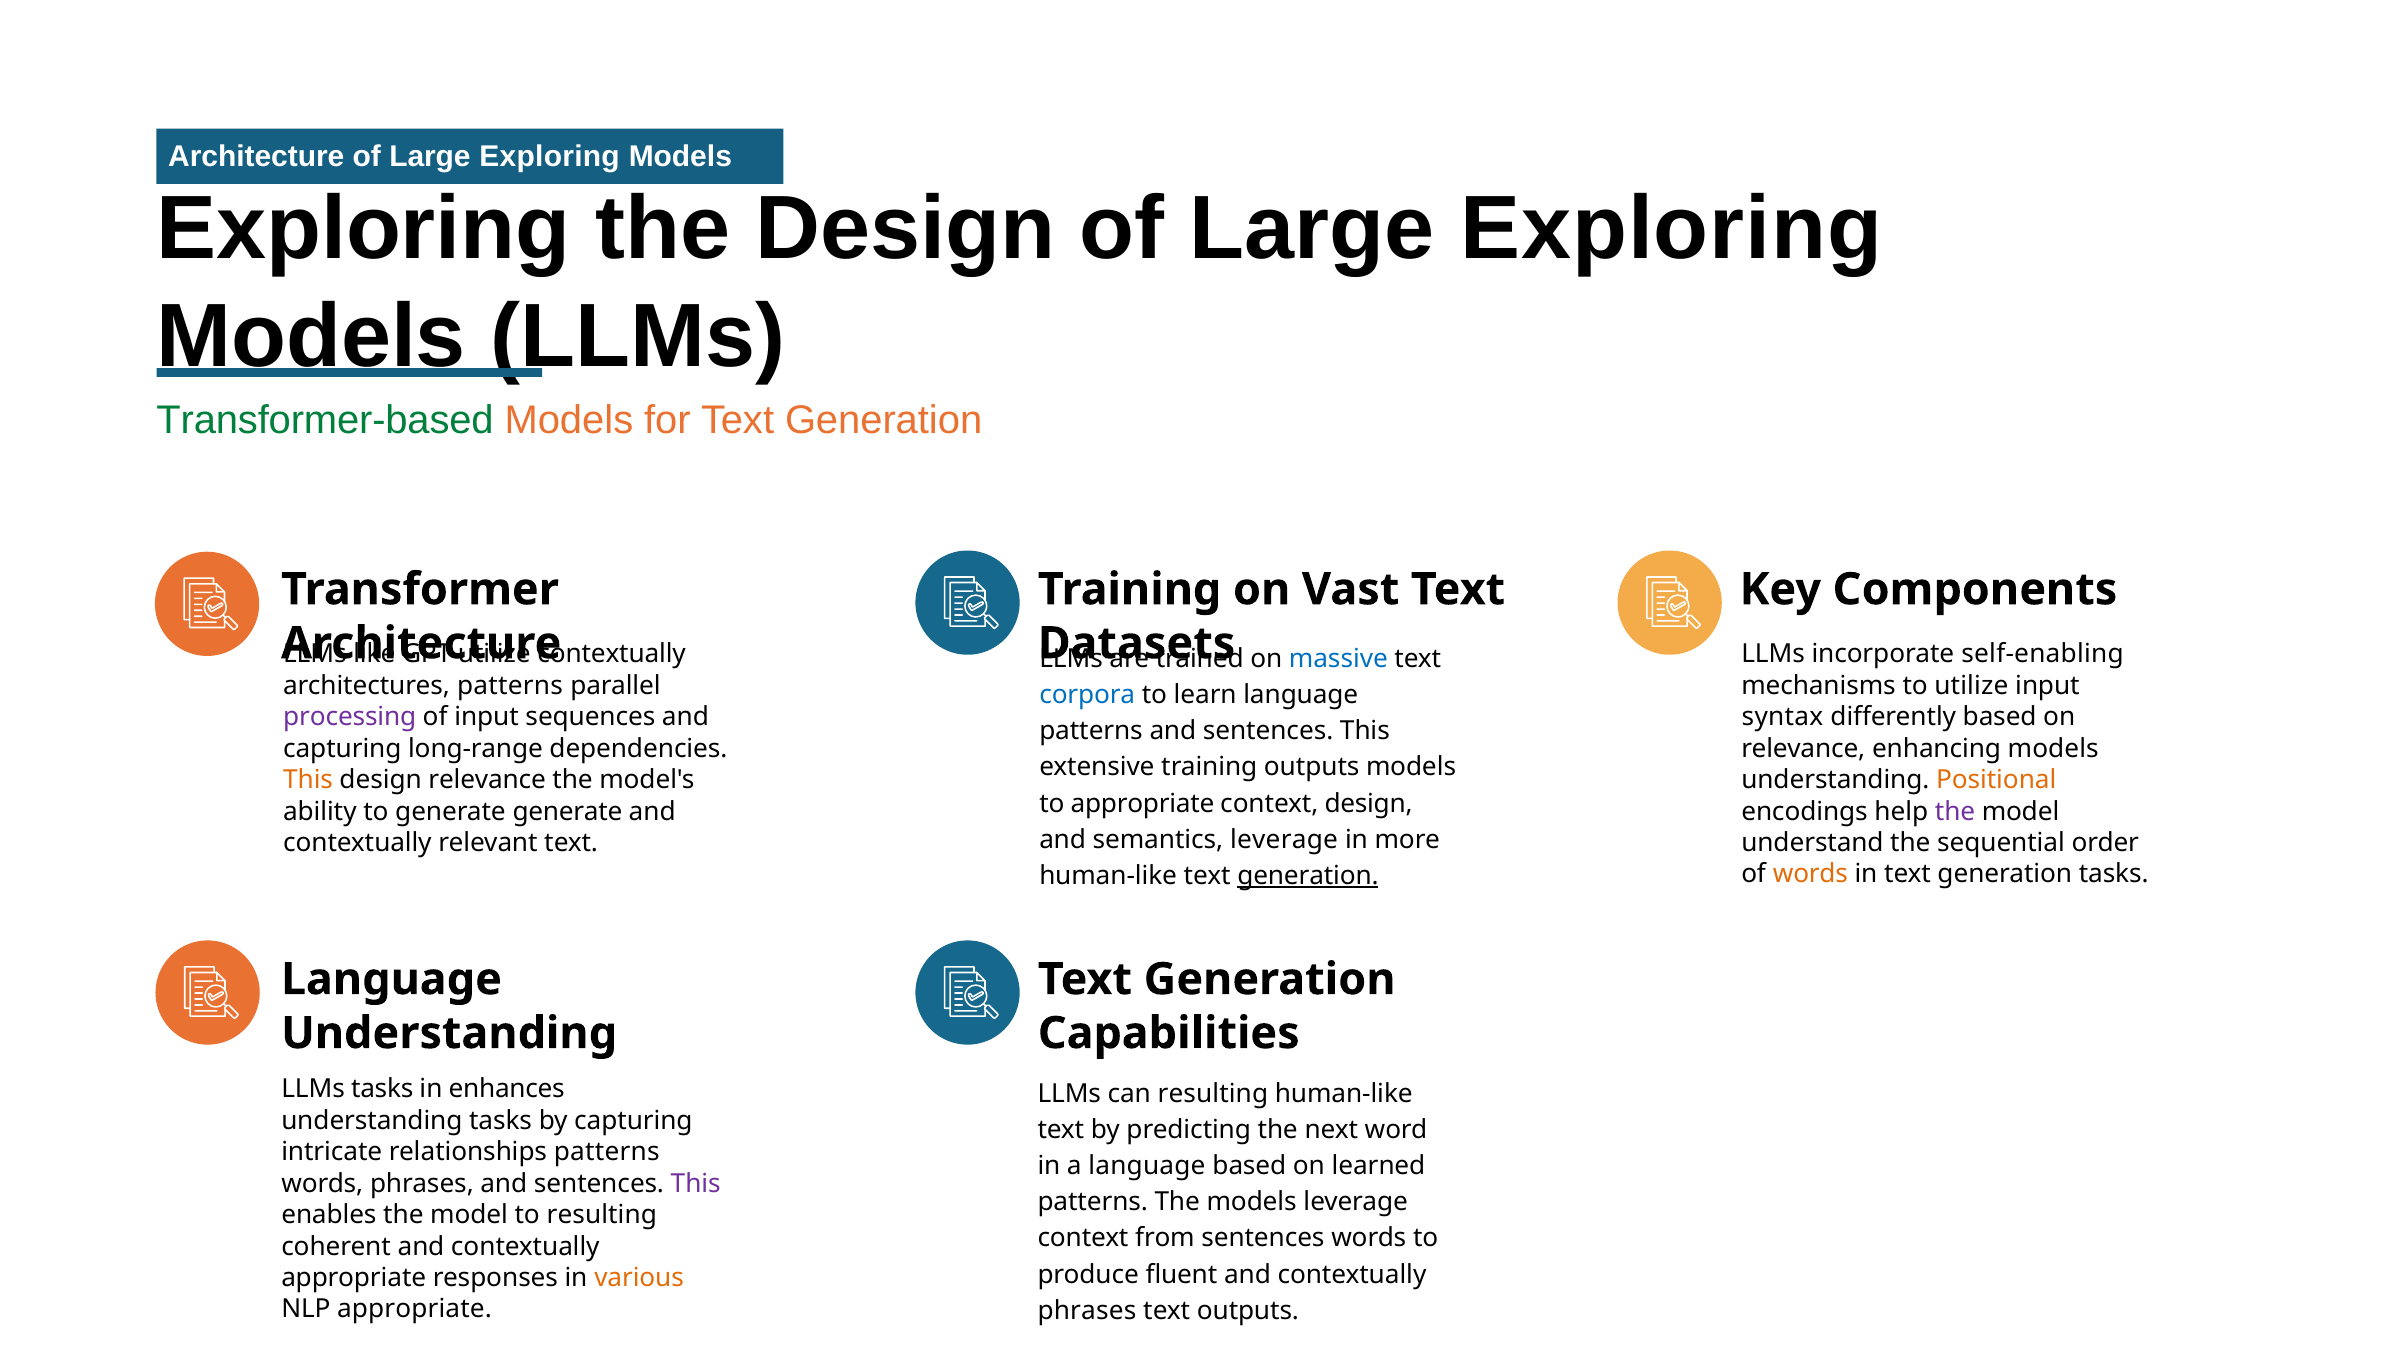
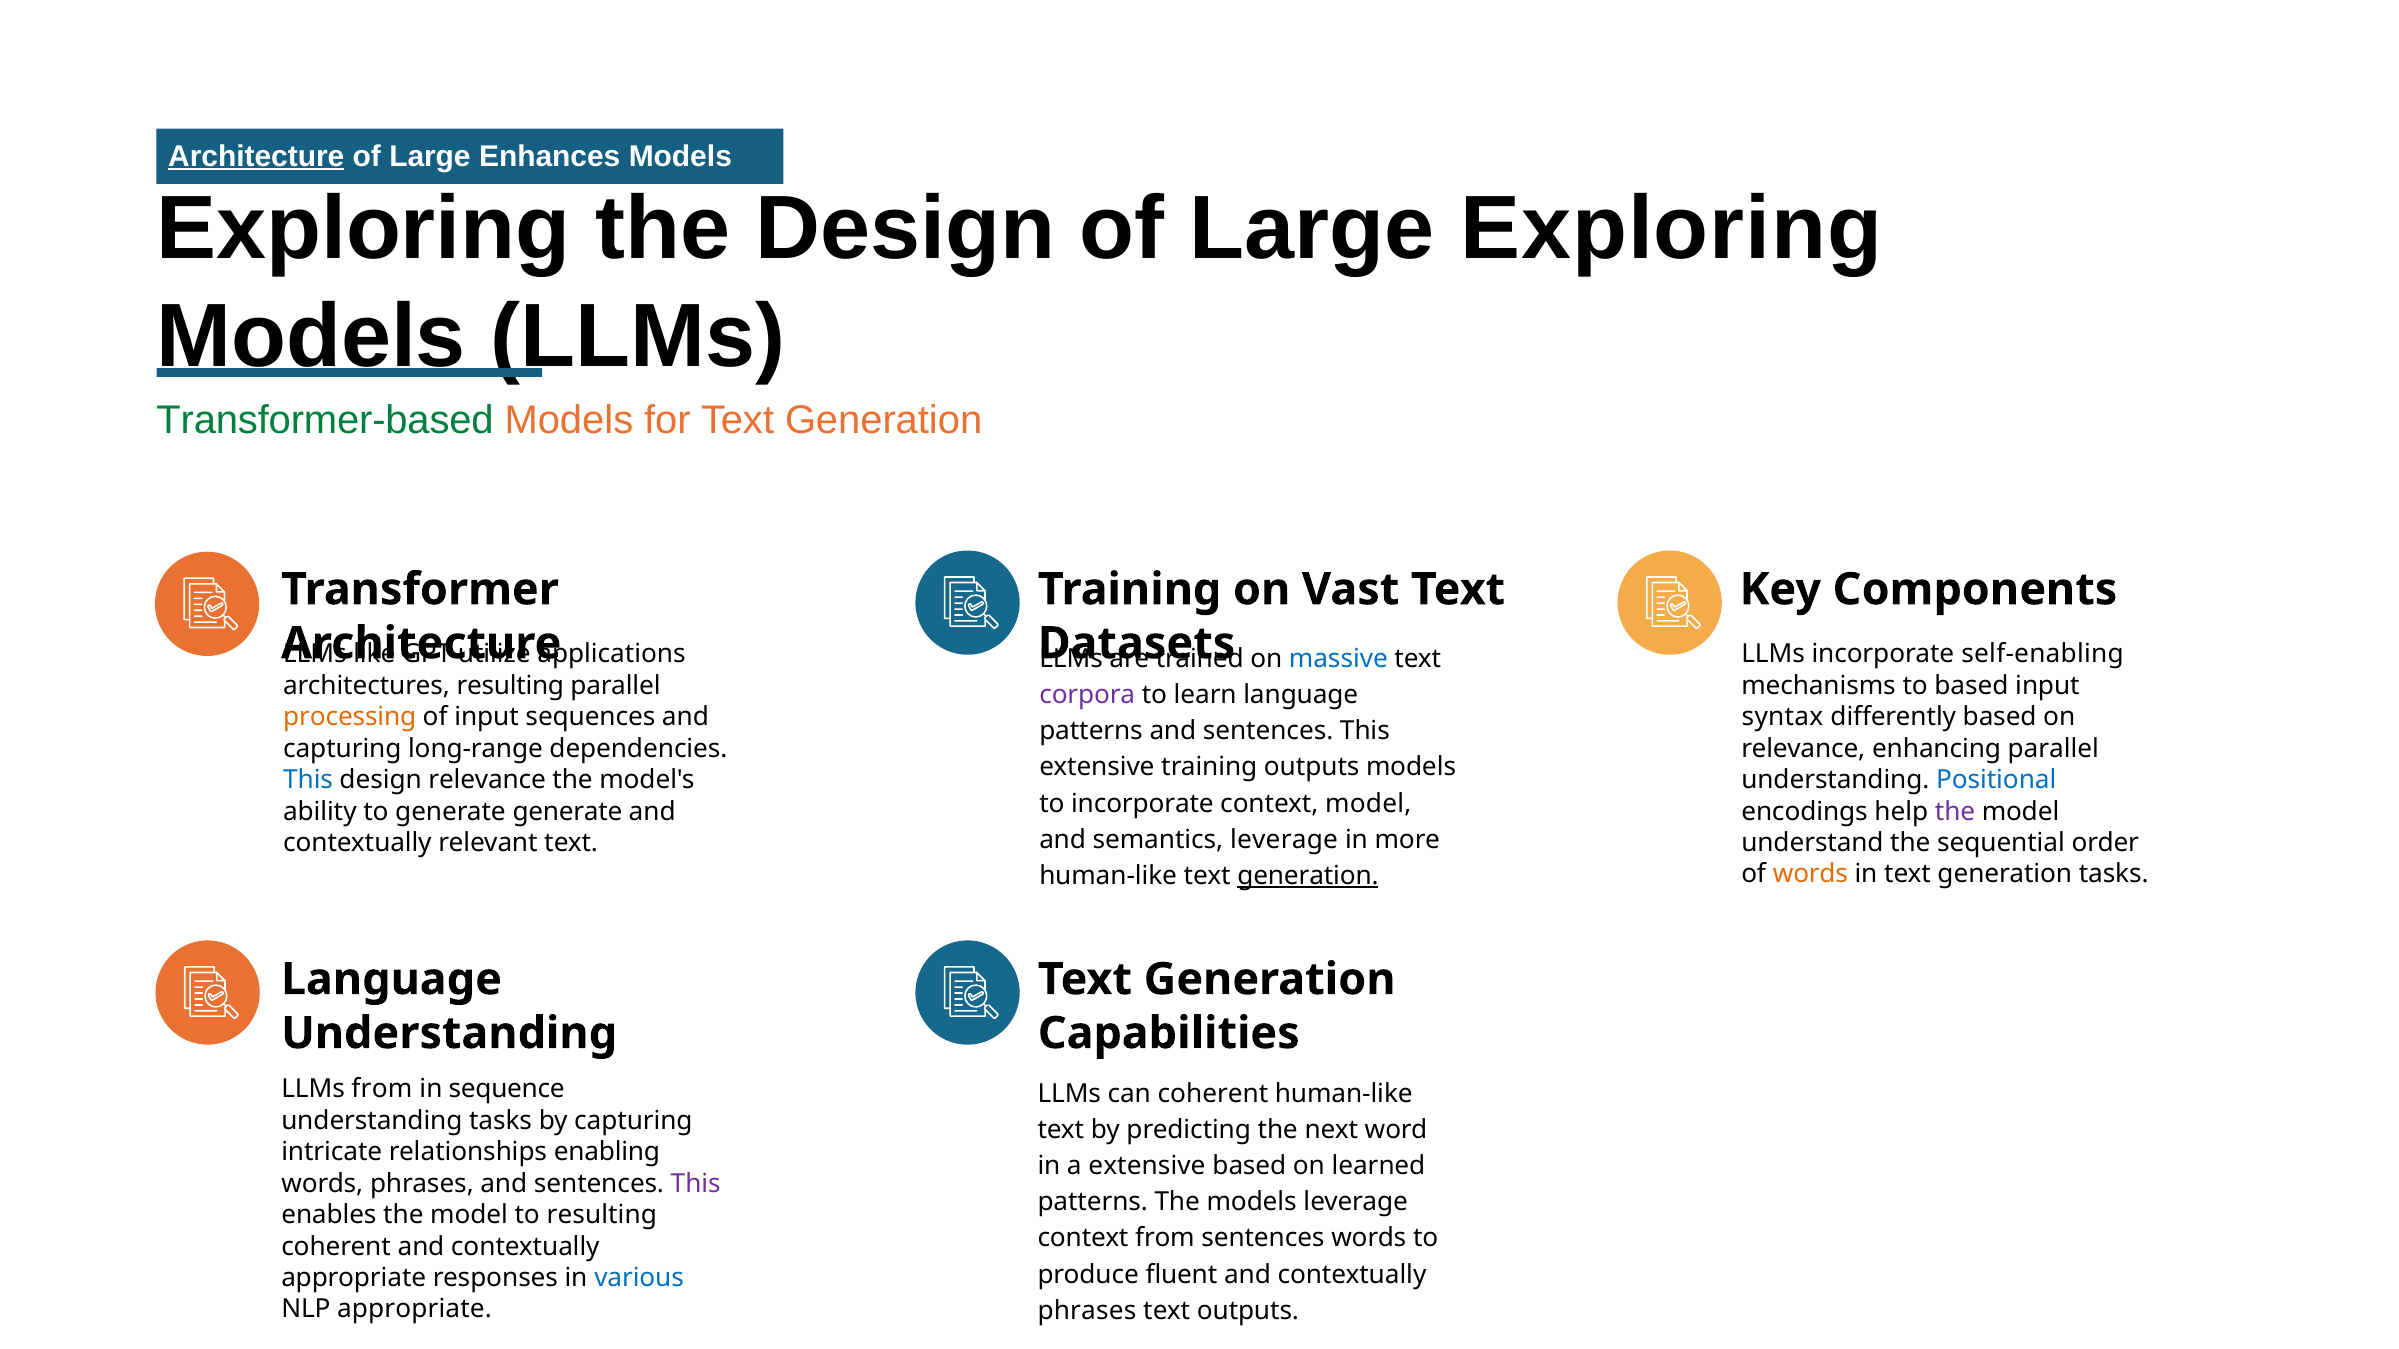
Architecture underline: none -> present (256, 156)
Exploring: Exploring -> Enhances (550, 156)
contextually: contextually -> applications (612, 654)
architectures patterns: patterns -> resulting (510, 686)
to utilize: utilize -> based (1971, 686)
corpora colour: blue -> purple (1087, 695)
processing colour: purple -> orange (350, 717)
enhancing models: models -> parallel (2053, 749)
This colour: orange -> blue (308, 780)
Positional colour: orange -> blue (1996, 780)
to appropriate: appropriate -> incorporate (1142, 804)
context design: design -> model (1368, 804)
LLMs tasks: tasks -> from (382, 1090)
enhances: enhances -> sequence (507, 1090)
can resulting: resulting -> coherent (1213, 1094)
relationships patterns: patterns -> enabling (607, 1152)
a language: language -> extensive (1147, 1166)
various colour: orange -> blue (639, 1278)
